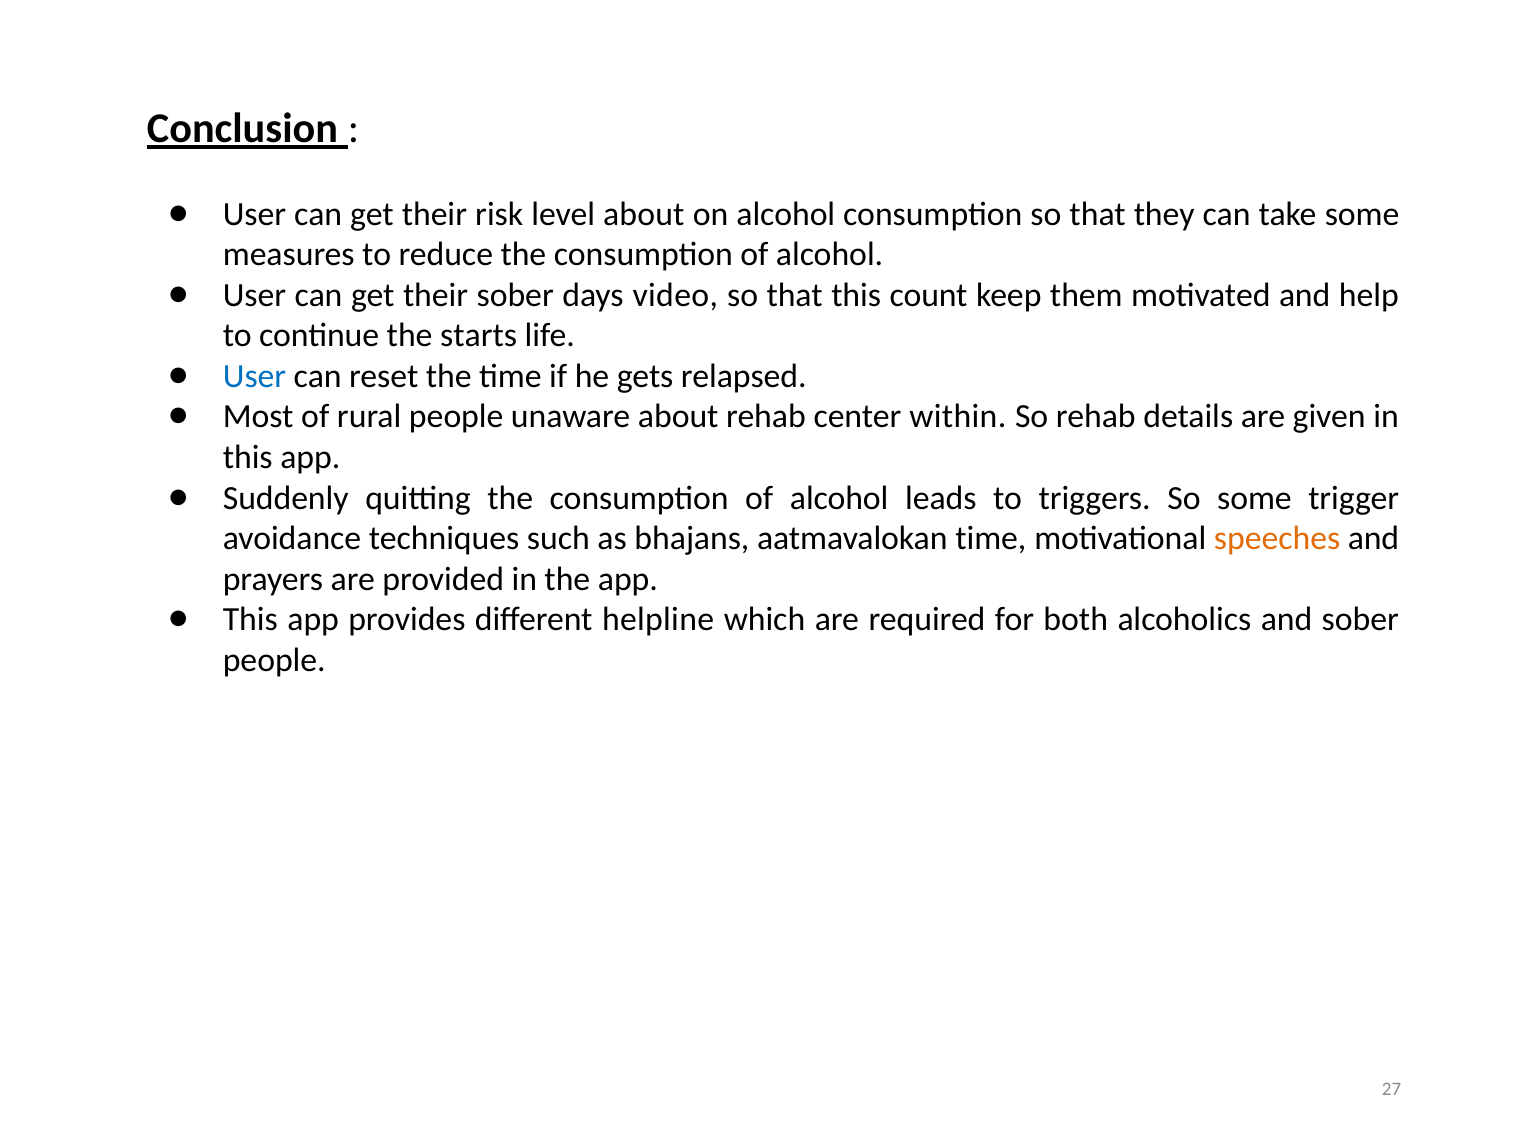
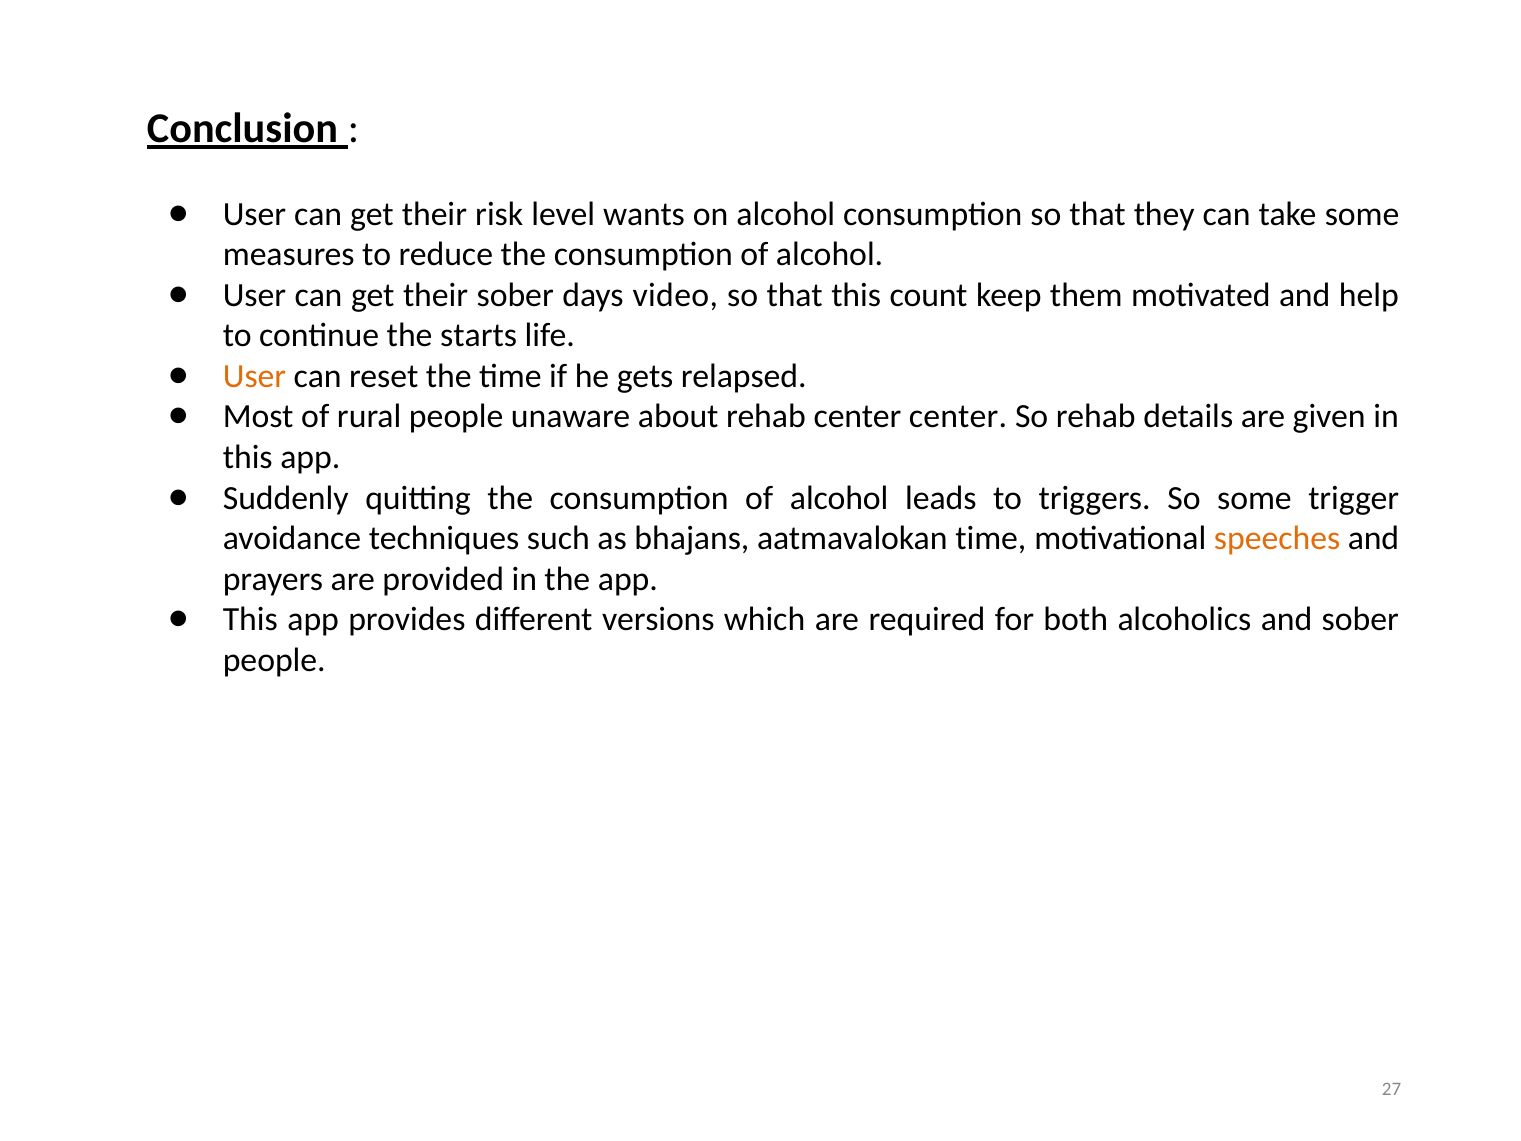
level about: about -> wants (644, 214)
User colour: blue -> orange (255, 376)
center within: within -> center (958, 417)
helpline: helpline -> versions (658, 619)
